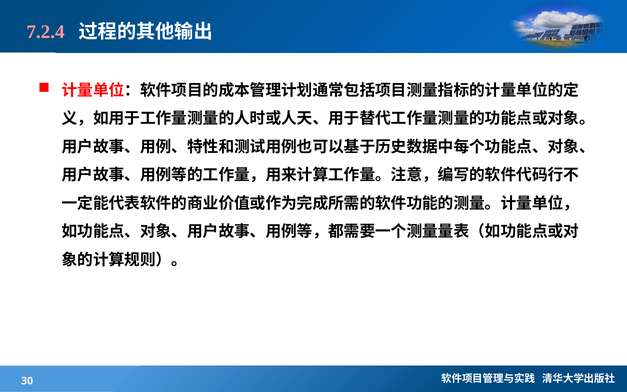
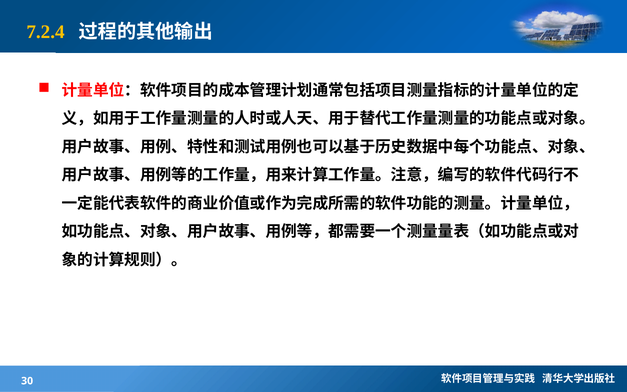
7.2.4 colour: pink -> yellow (46, 32)
